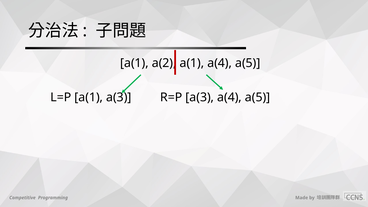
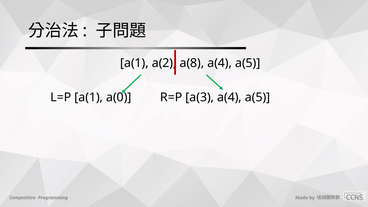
a(1: a(1 -> a(8 (192, 63)
a(1 a(3: a(3 -> a(0 (119, 97)
